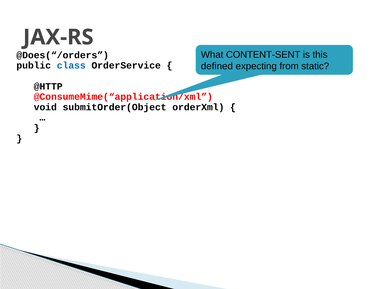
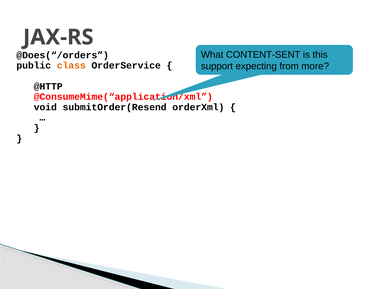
defined: defined -> support (217, 66)
static: static -> more (315, 66)
class colour: blue -> orange (71, 65)
submitOrder(Object: submitOrder(Object -> submitOrder(Resend (115, 107)
